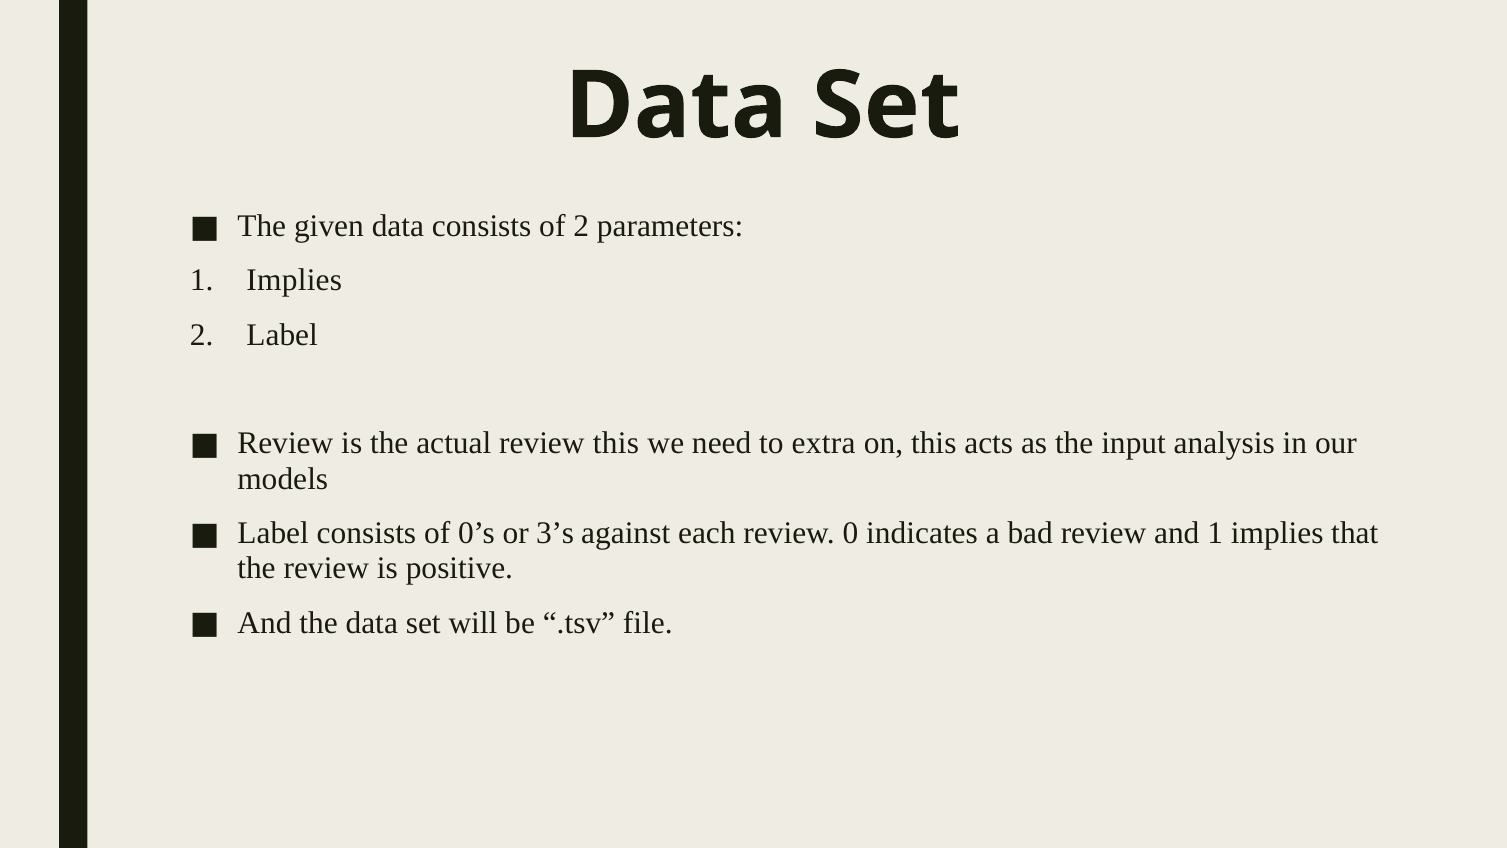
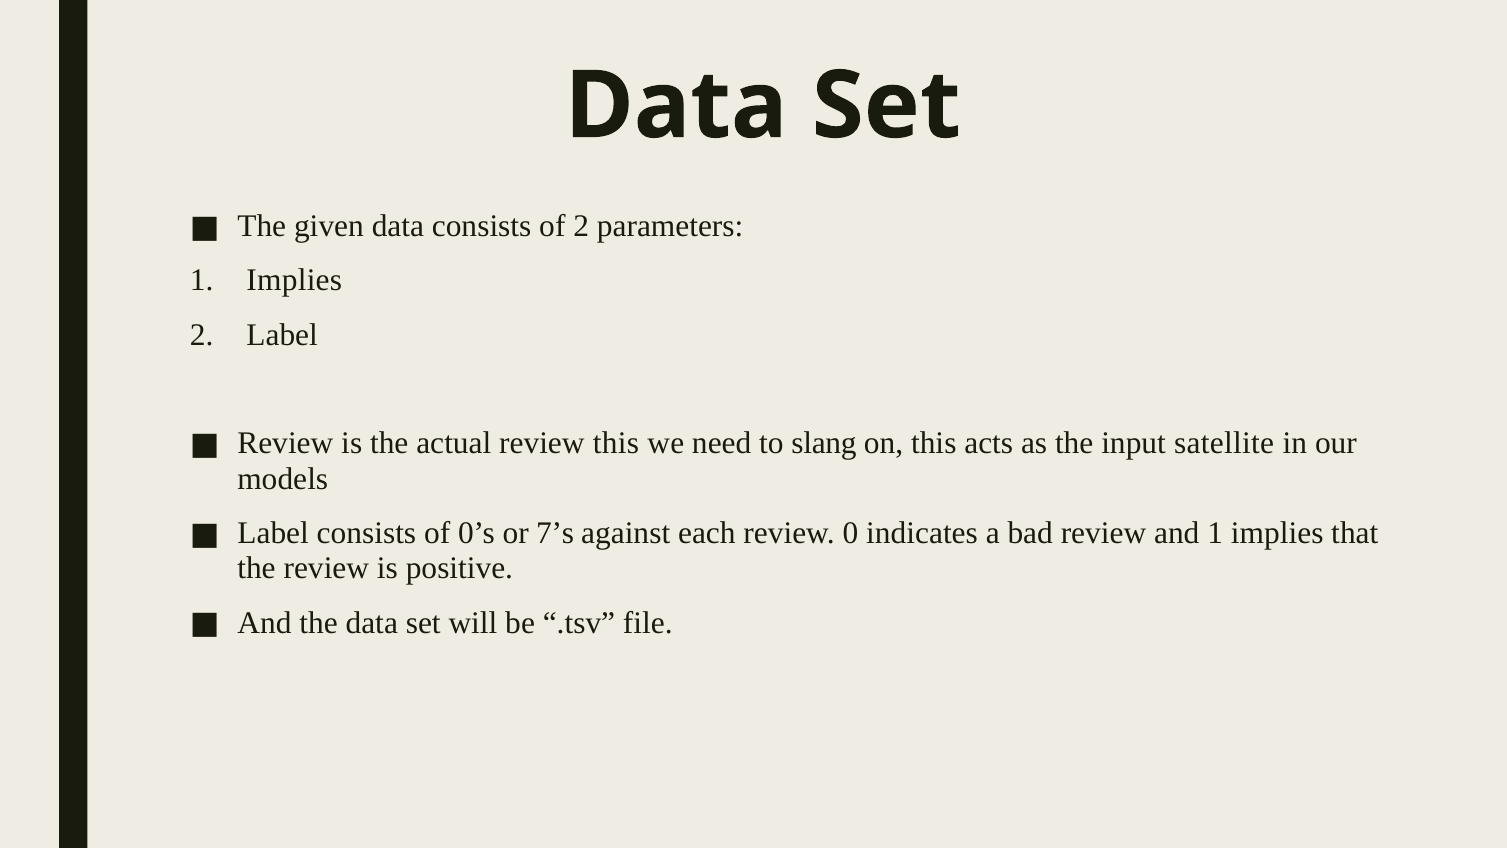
extra: extra -> slang (824, 443)
analysis: analysis -> satellite (1224, 443)
3’s: 3’s -> 7’s (555, 533)
